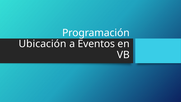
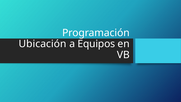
Eventos: Eventos -> Equipos (96, 44)
